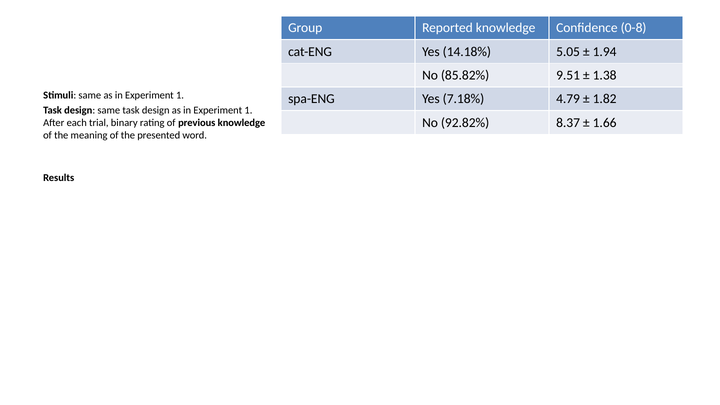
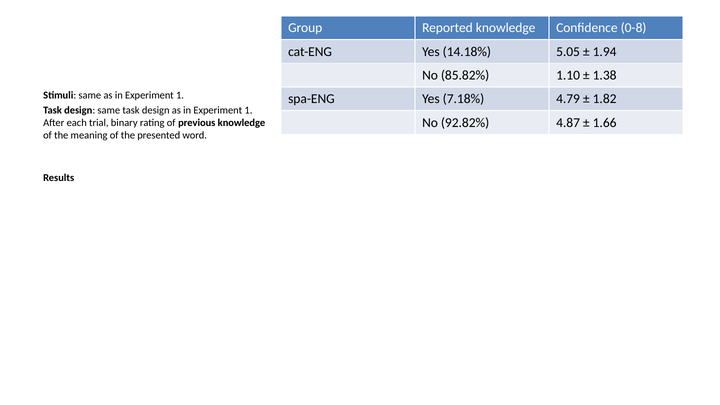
9.51: 9.51 -> 1.10 (568, 75)
8.37: 8.37 -> 4.87 (568, 123)
